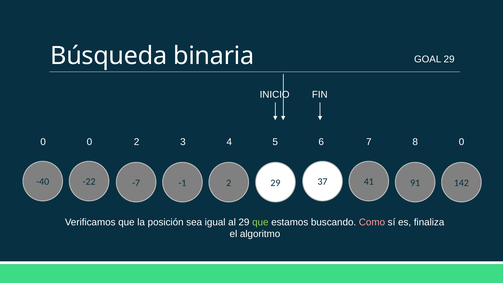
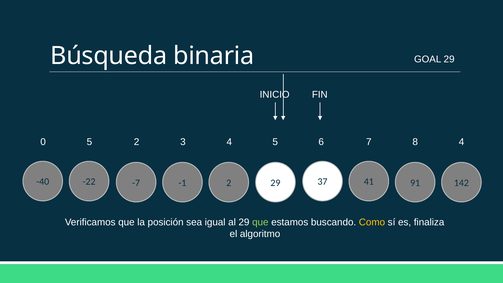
0 0: 0 -> 5 (89, 142)
8 0: 0 -> 4 (461, 142)
Como colour: pink -> yellow (372, 222)
